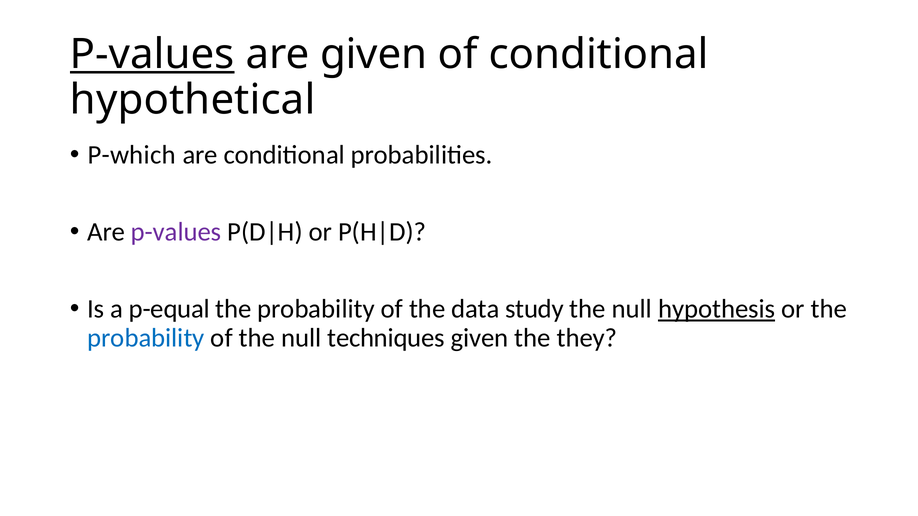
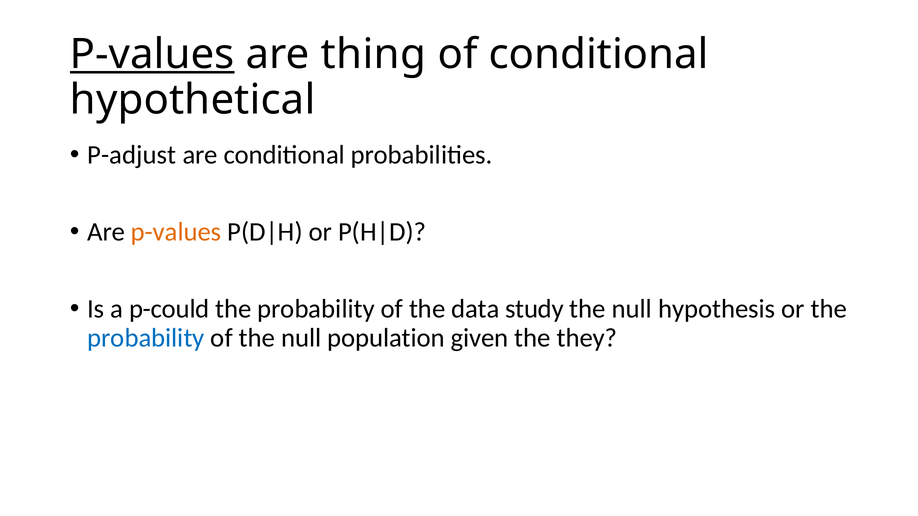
are given: given -> thing (373, 54)
P-which: P-which -> P-adjust (132, 155)
p-values colour: purple -> orange (176, 232)
p-equal: p-equal -> p-could (169, 309)
hypothesis underline: present -> none (717, 309)
techniques: techniques -> population (386, 338)
